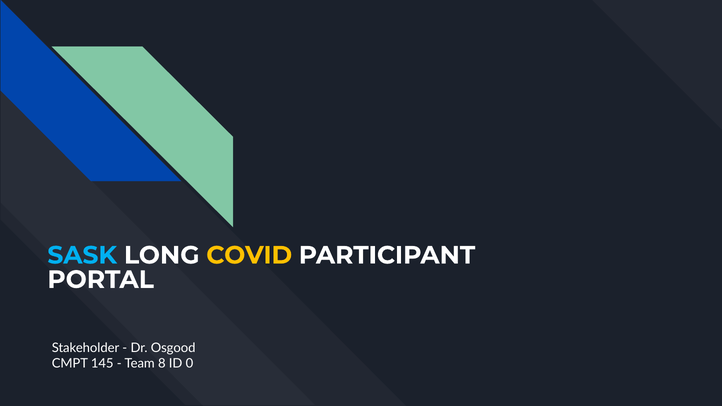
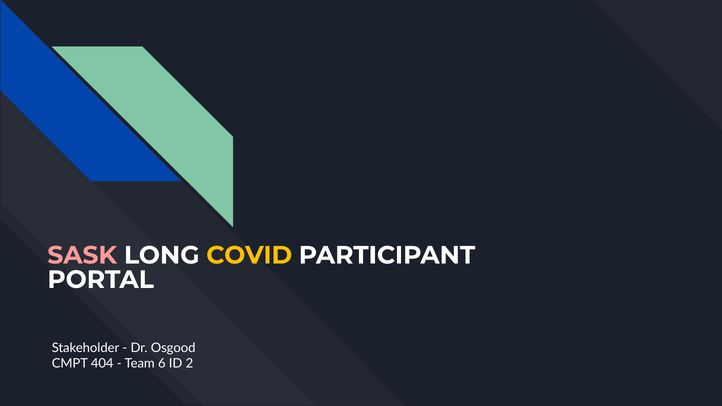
SASK colour: light blue -> pink (82, 255)
145: 145 -> 404 (102, 363)
8: 8 -> 6 (162, 363)
0: 0 -> 2 (190, 363)
